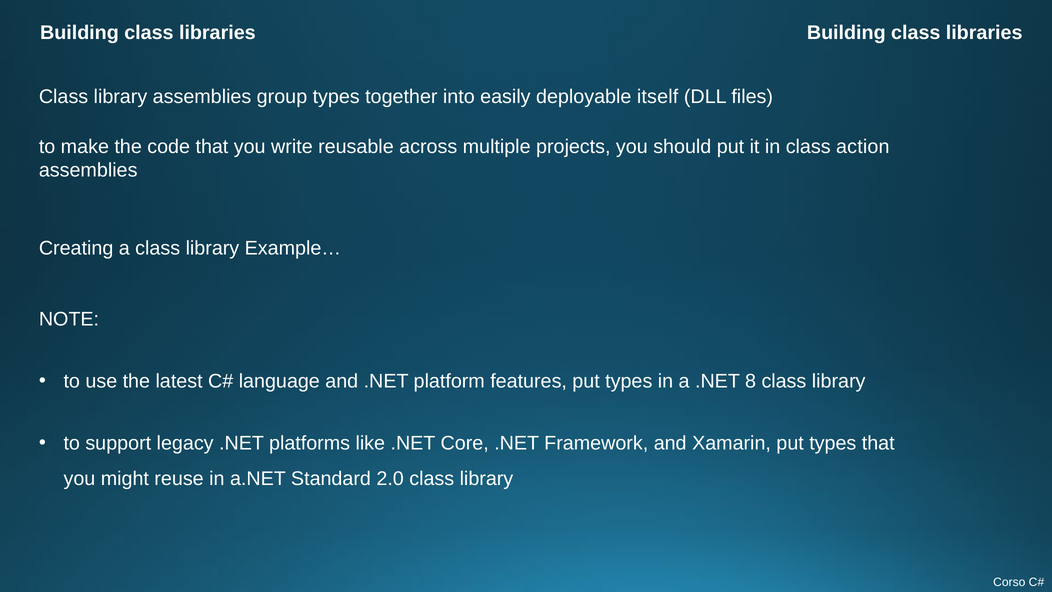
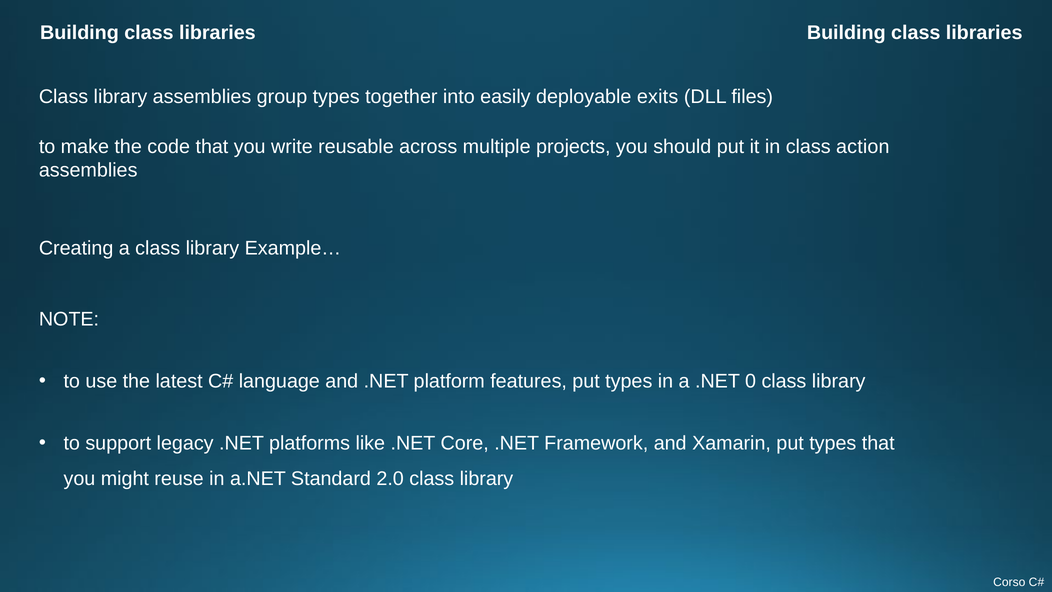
itself: itself -> exits (658, 96)
8: 8 -> 0 (751, 381)
